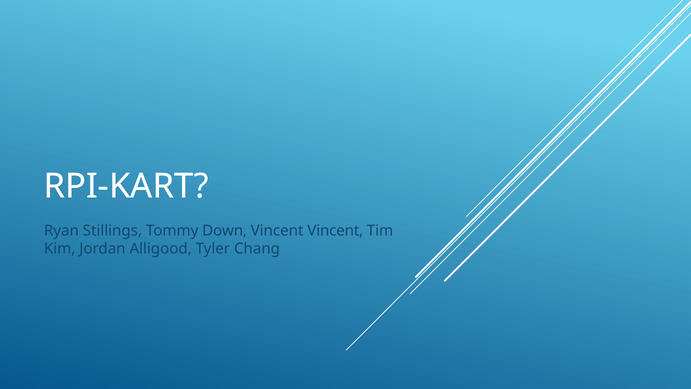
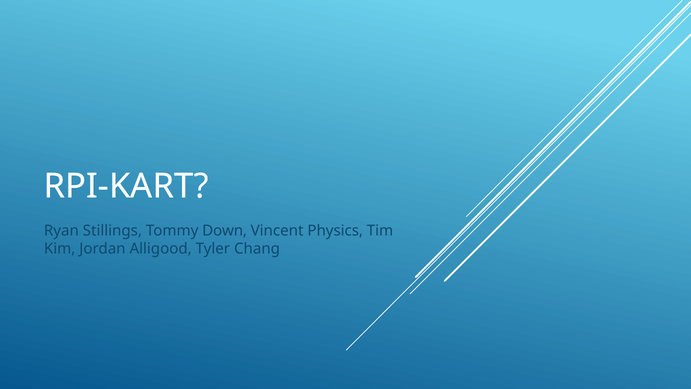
Vincent Vincent: Vincent -> Physics (335, 231)
